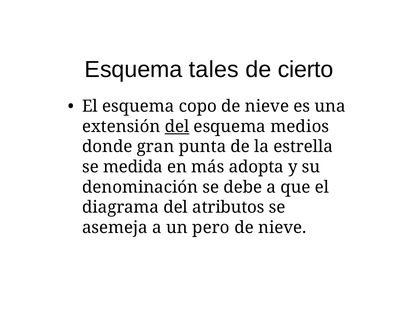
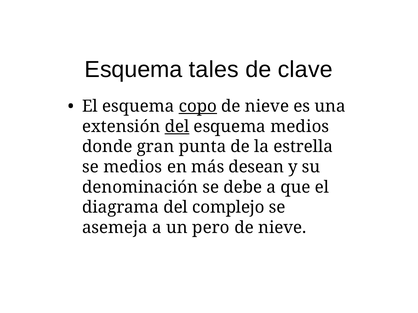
cierto: cierto -> clave (305, 70)
copo underline: none -> present (198, 107)
se medida: medida -> medios (133, 167)
adopta: adopta -> desean (256, 167)
atributos: atributos -> complejo (228, 208)
